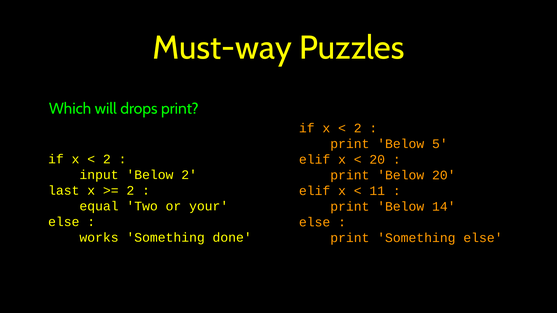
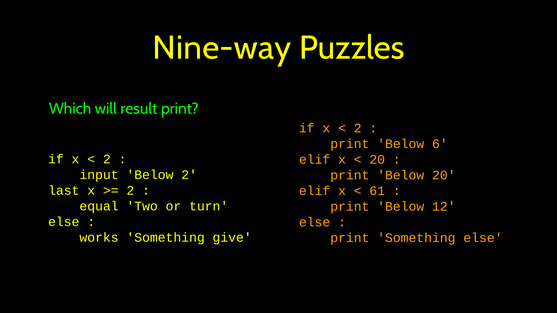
Must-way: Must-way -> Nine-way (222, 48)
drops: drops -> result (139, 109)
5: 5 -> 6 (440, 144)
11: 11 -> 61 (377, 191)
your: your -> turn (209, 207)
14: 14 -> 12 (444, 207)
done: done -> give (232, 238)
